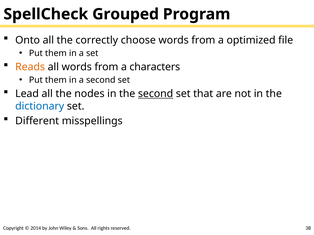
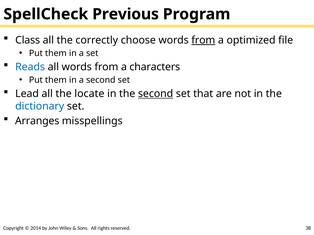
Grouped: Grouped -> Previous (126, 14)
Onto: Onto -> Class (28, 40)
from underline: none -> present (203, 40)
Reads colour: orange -> blue (30, 67)
nodes: nodes -> locate (89, 94)
Different: Different -> Arranges (37, 121)
